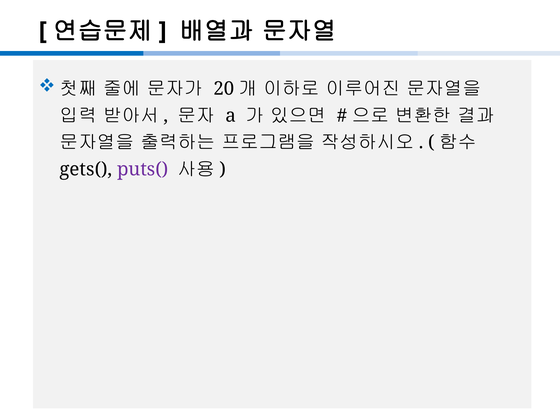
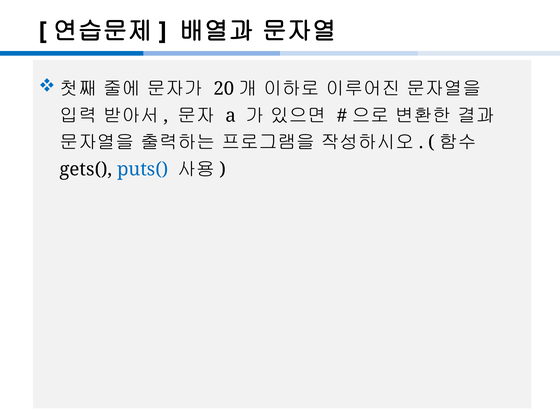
puts( colour: purple -> blue (143, 169)
